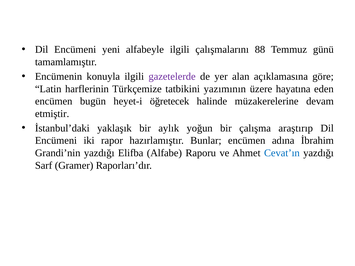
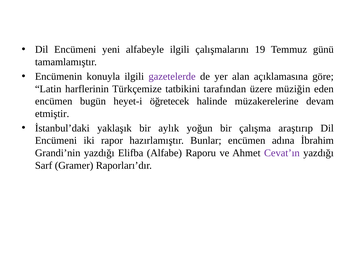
88: 88 -> 19 (260, 50)
yazımının: yazımının -> tarafından (225, 89)
hayatına: hayatına -> müziğin (293, 89)
Cevat’ın colour: blue -> purple (282, 153)
